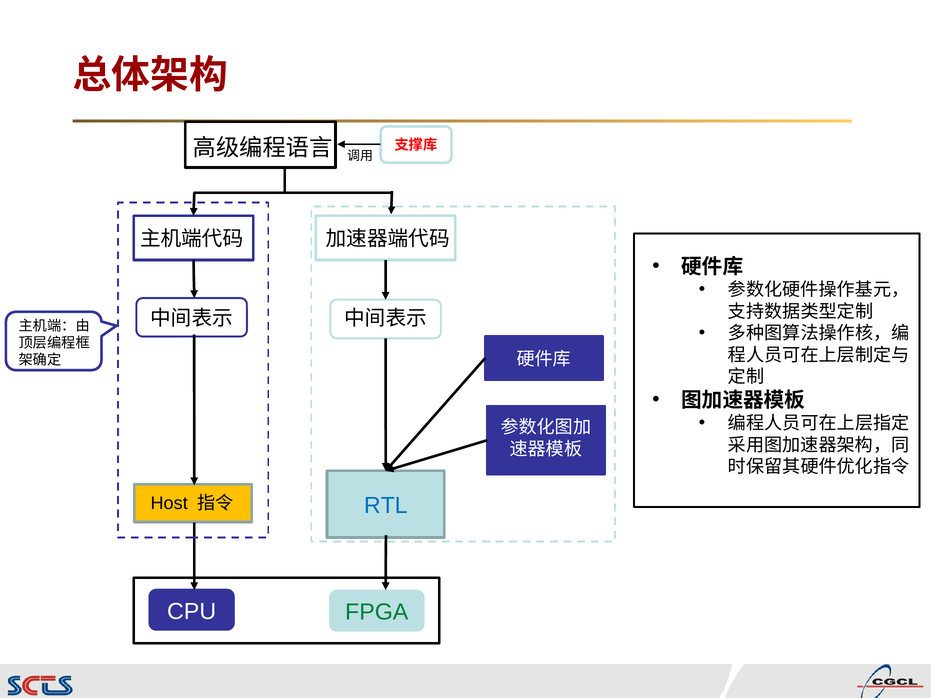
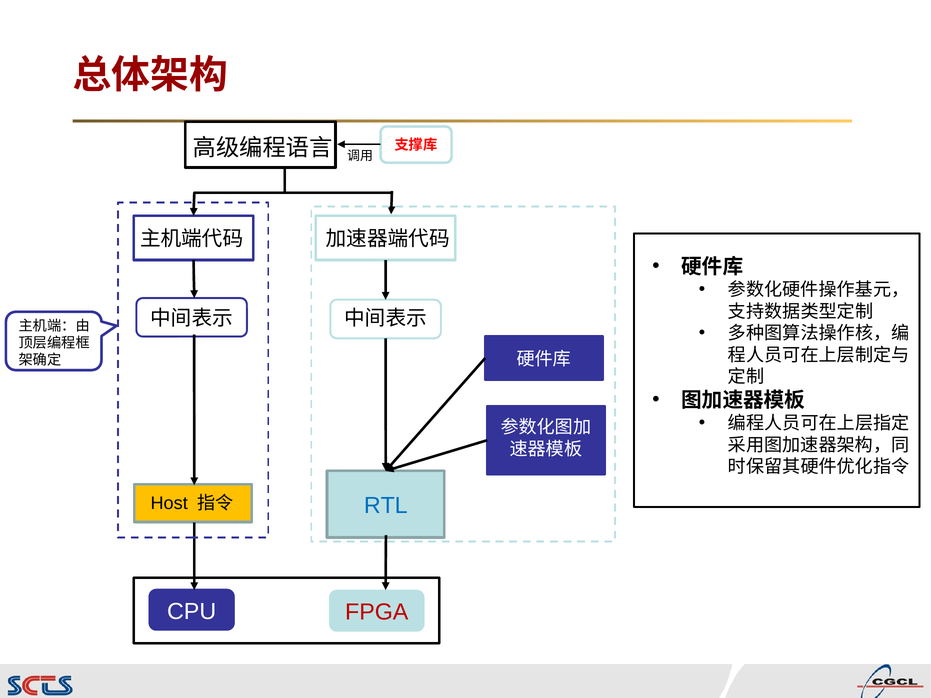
FPGA colour: green -> red (377, 613)
